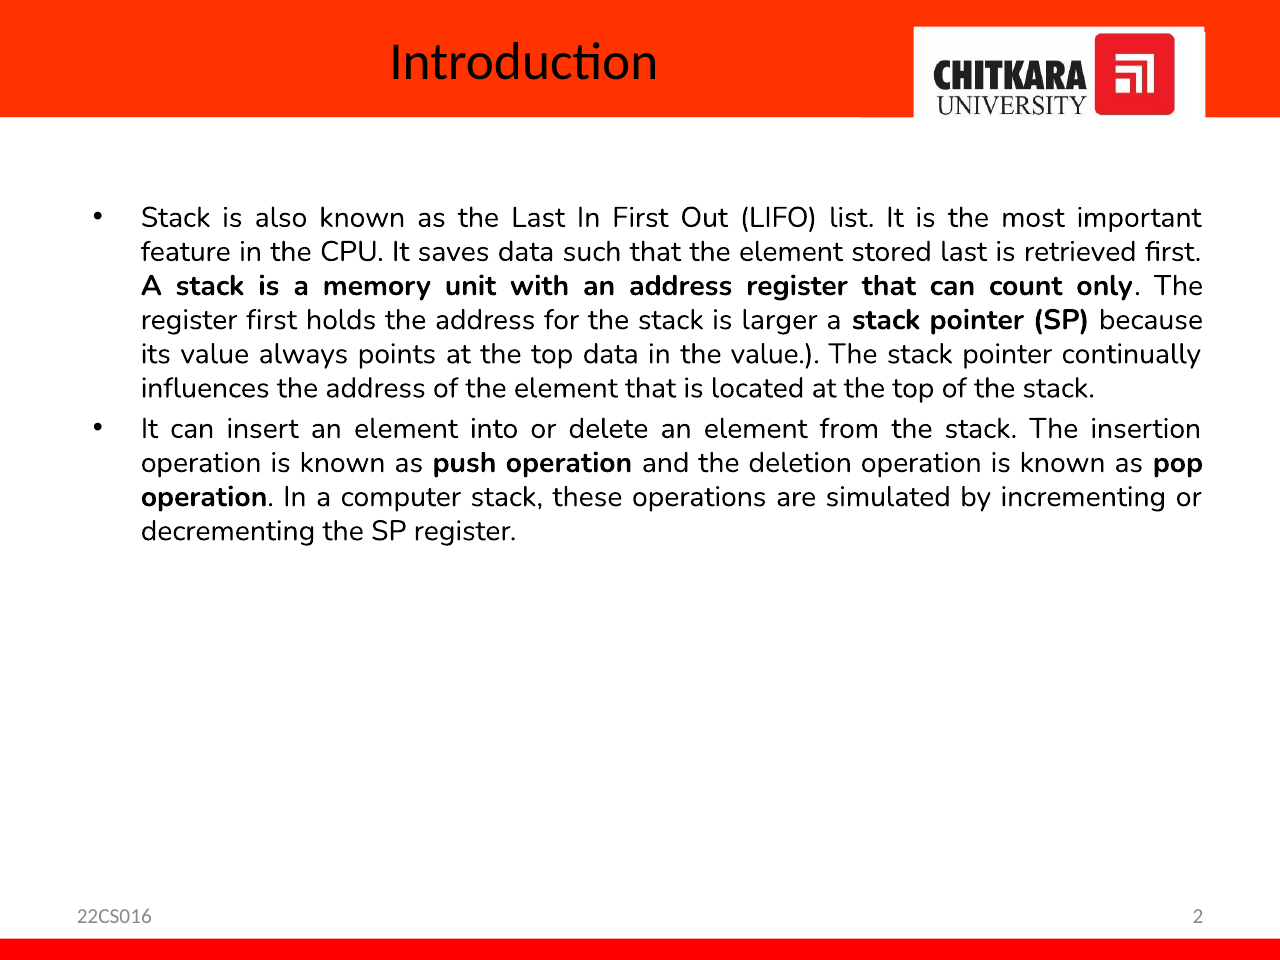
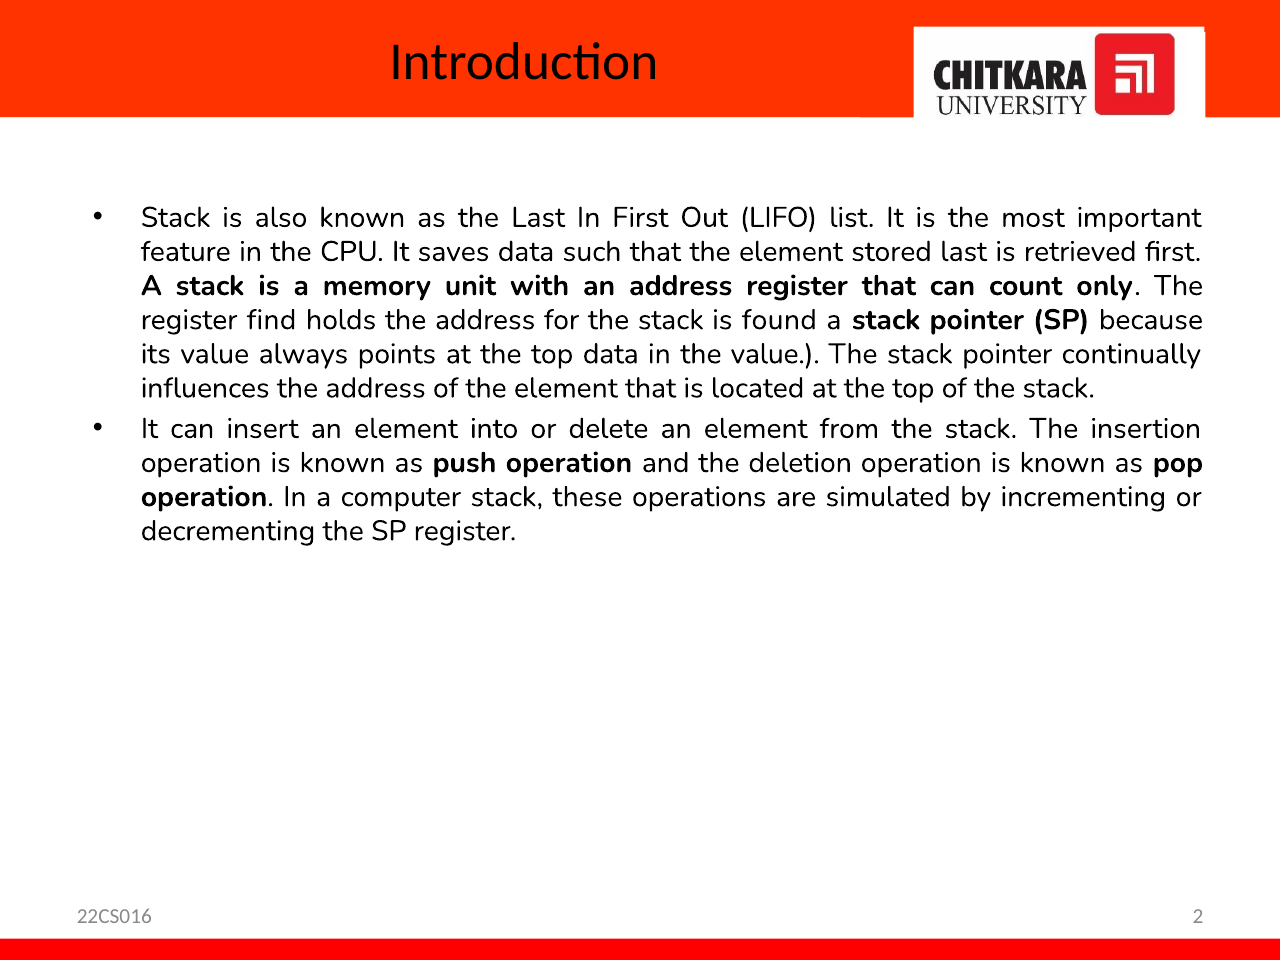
register first: first -> find (272, 320)
larger: larger -> found (779, 320)
